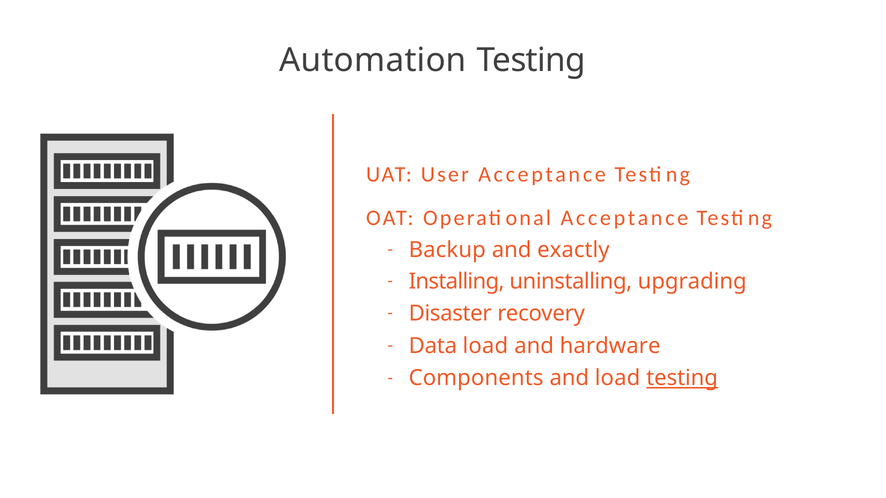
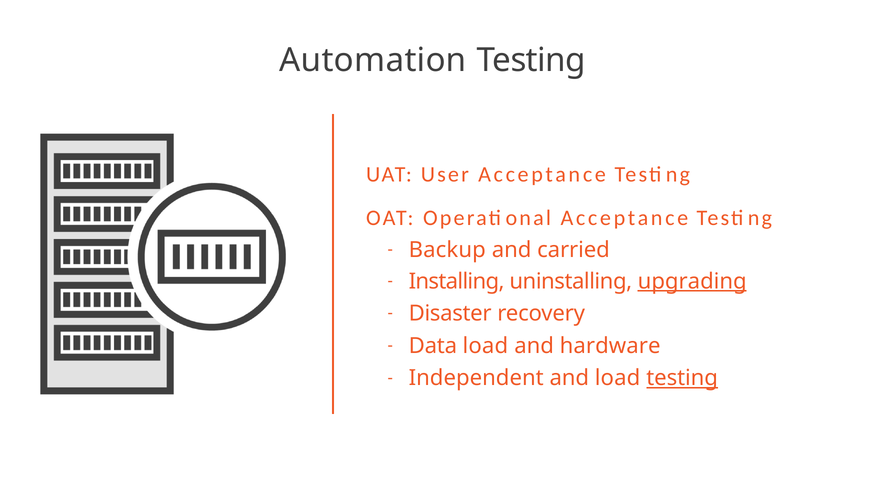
exactly: exactly -> carried (573, 250)
upgrading underline: none -> present (692, 281)
Components: Components -> Independent (476, 378)
